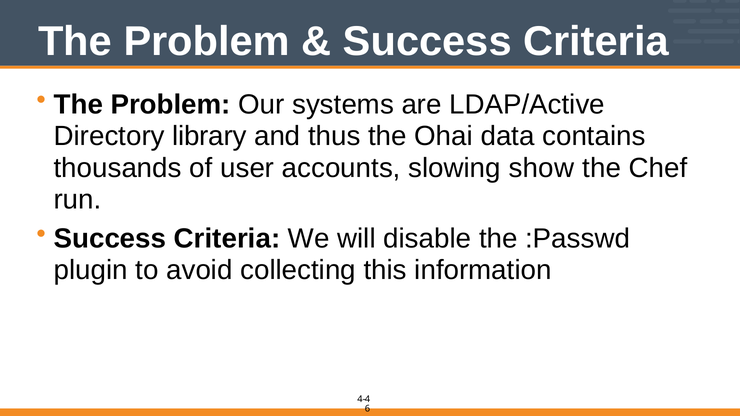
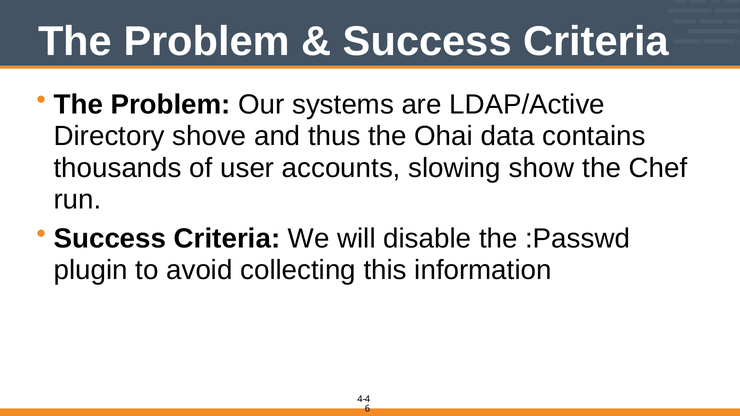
library: library -> shove (209, 136)
